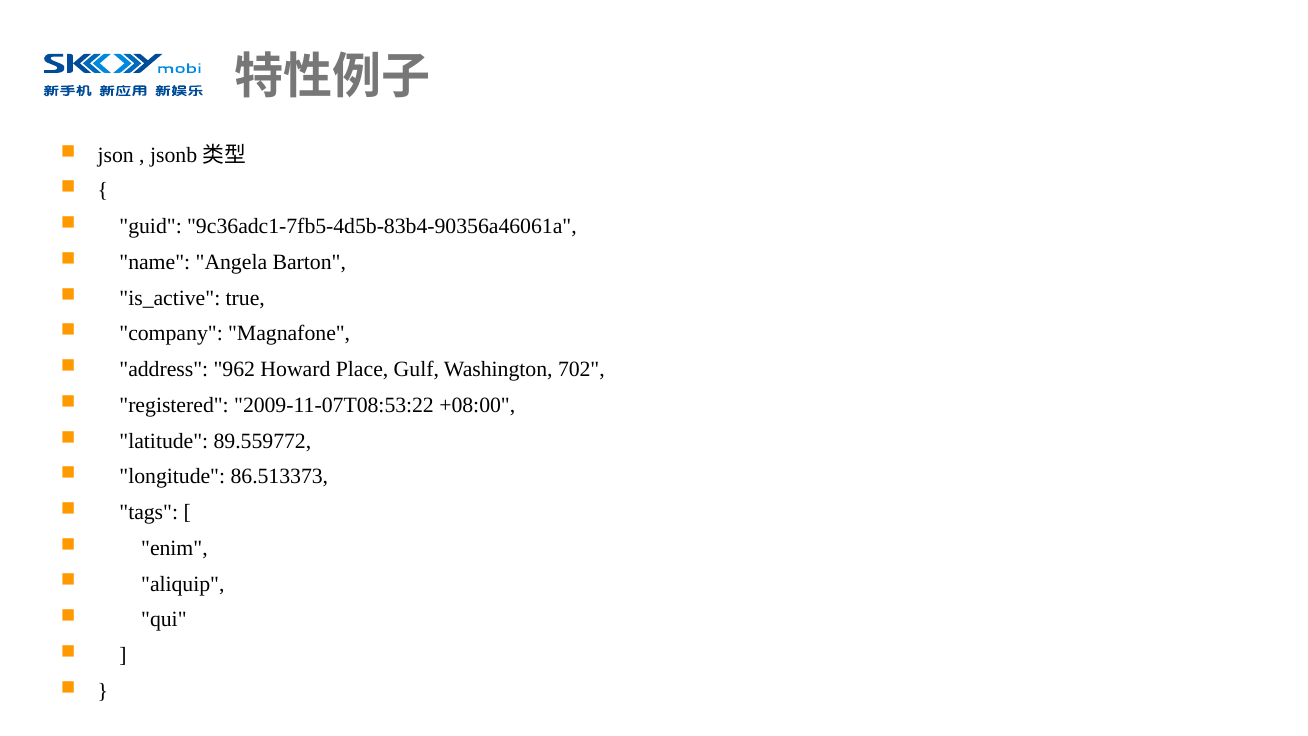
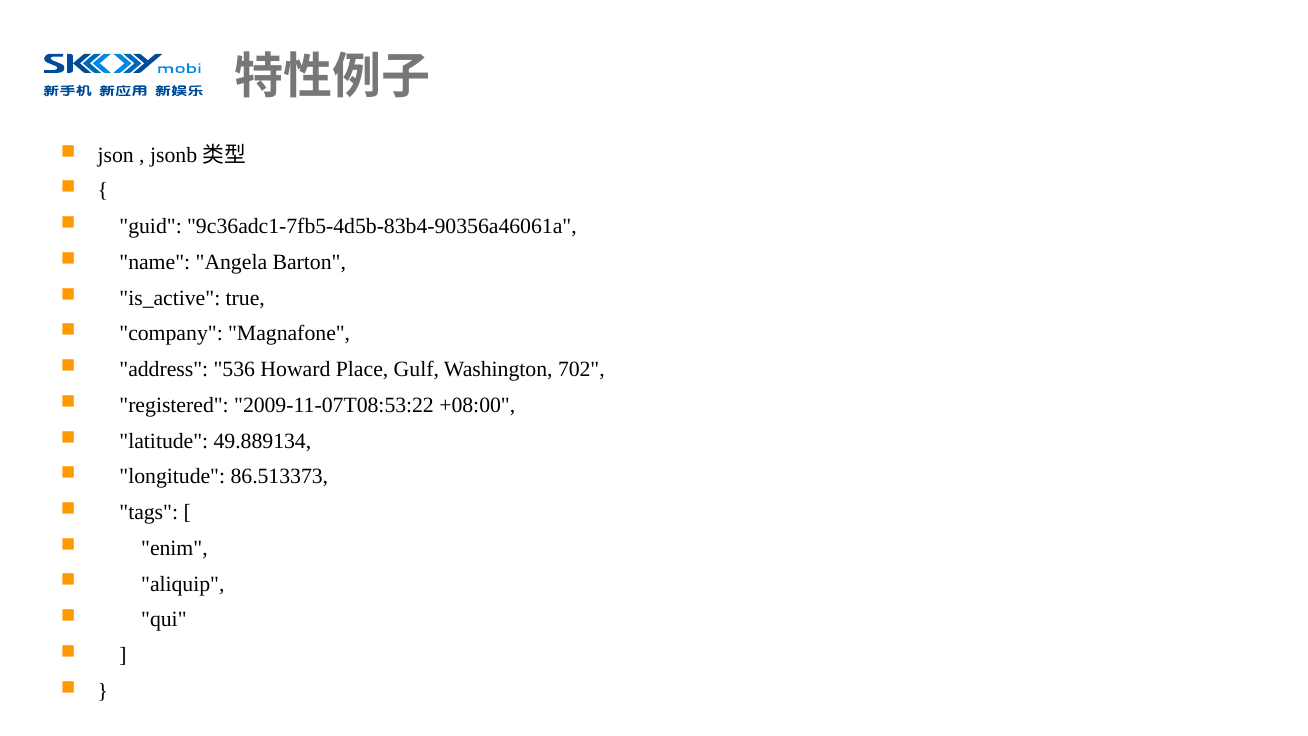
962: 962 -> 536 (234, 369)
89.559772: 89.559772 -> 49.889134 (262, 441)
